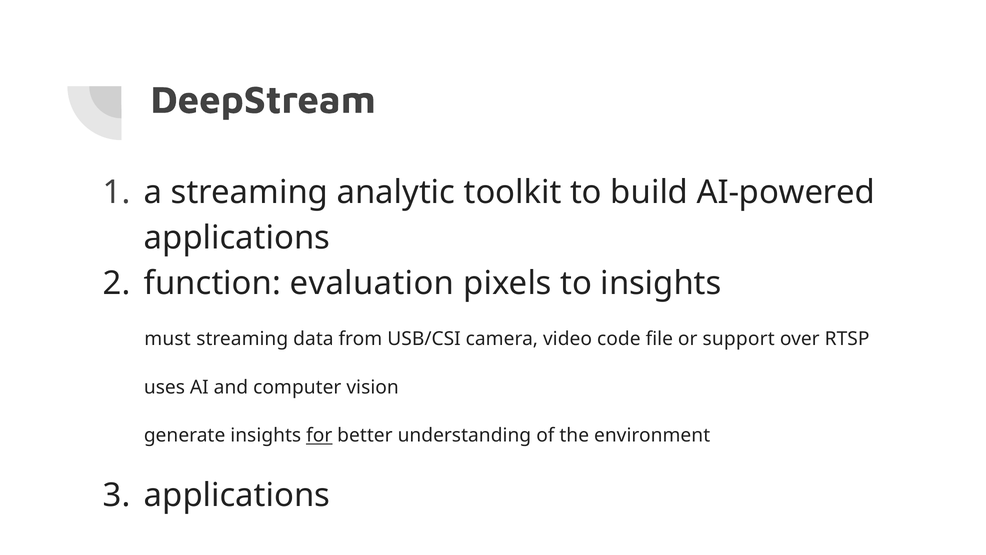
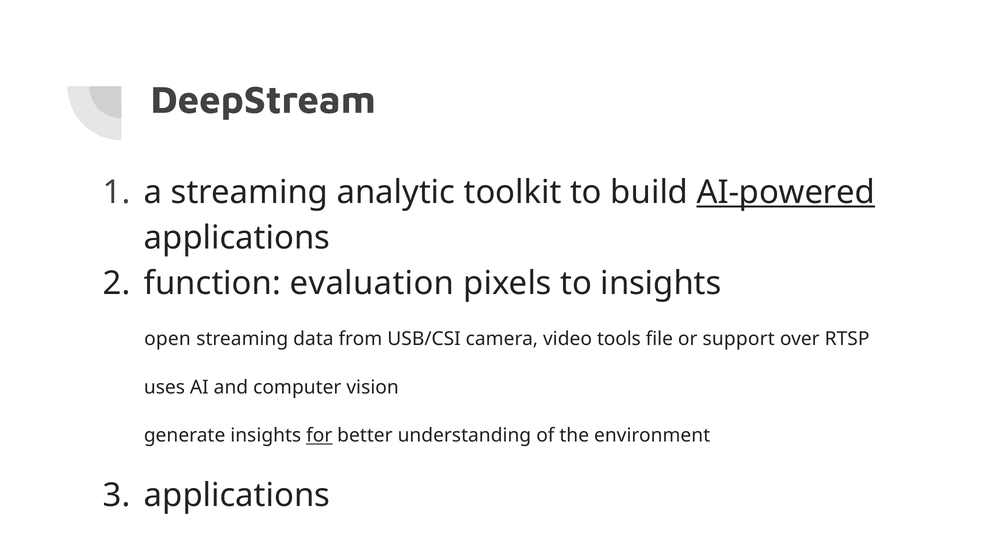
AI-powered underline: none -> present (786, 192)
must: must -> open (168, 339)
code: code -> tools (619, 339)
